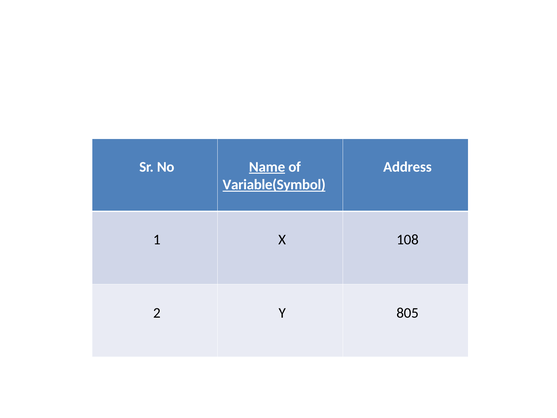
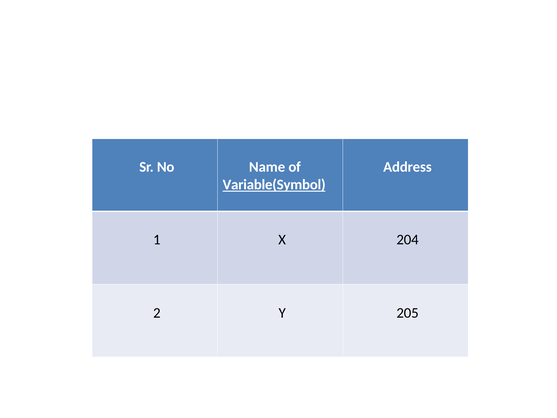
Name underline: present -> none (267, 167)
108: 108 -> 204 (408, 239)
805: 805 -> 205 (408, 313)
